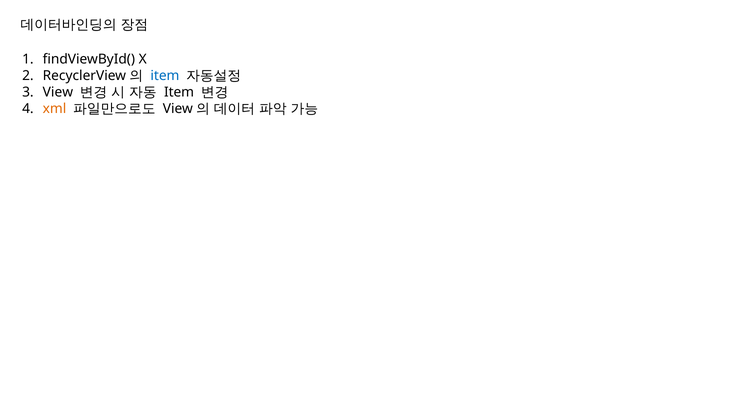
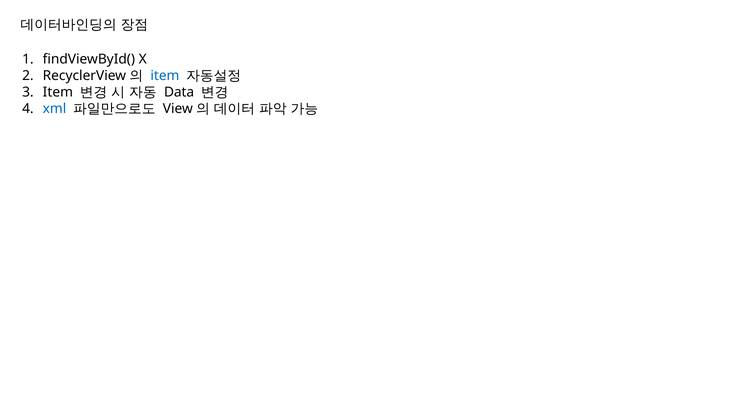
View: View -> Item (58, 92)
Item: Item -> Data (179, 92)
xml colour: orange -> blue (55, 109)
